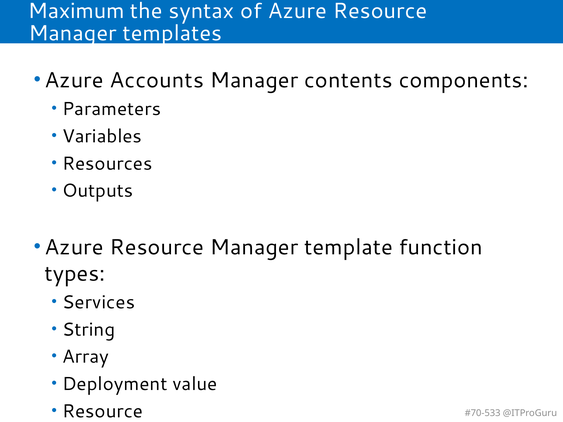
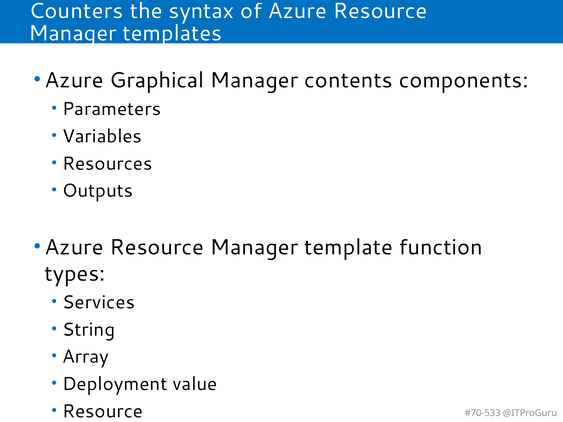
Maximum: Maximum -> Counters (76, 11)
Accounts: Accounts -> Graphical (157, 80)
